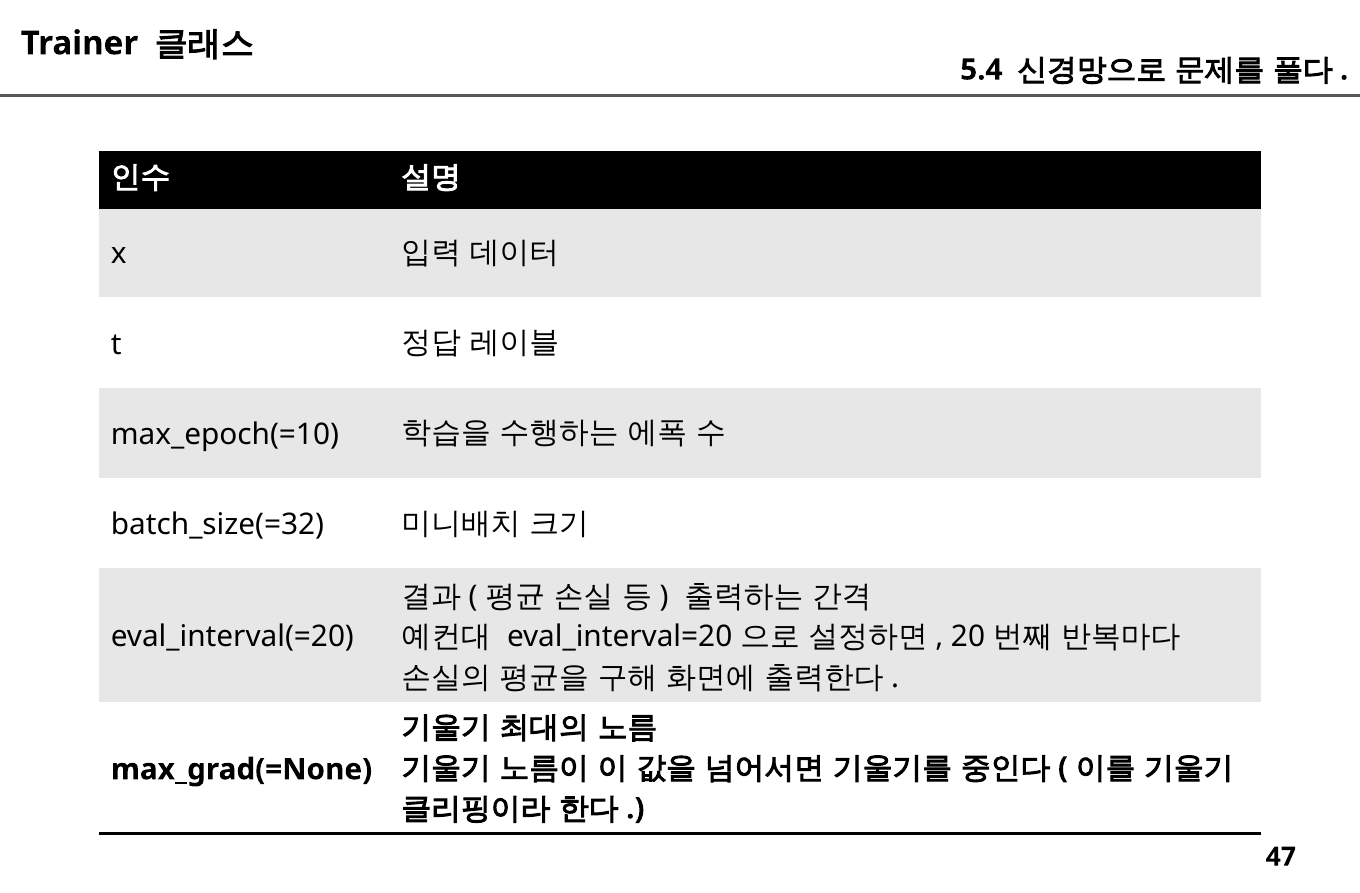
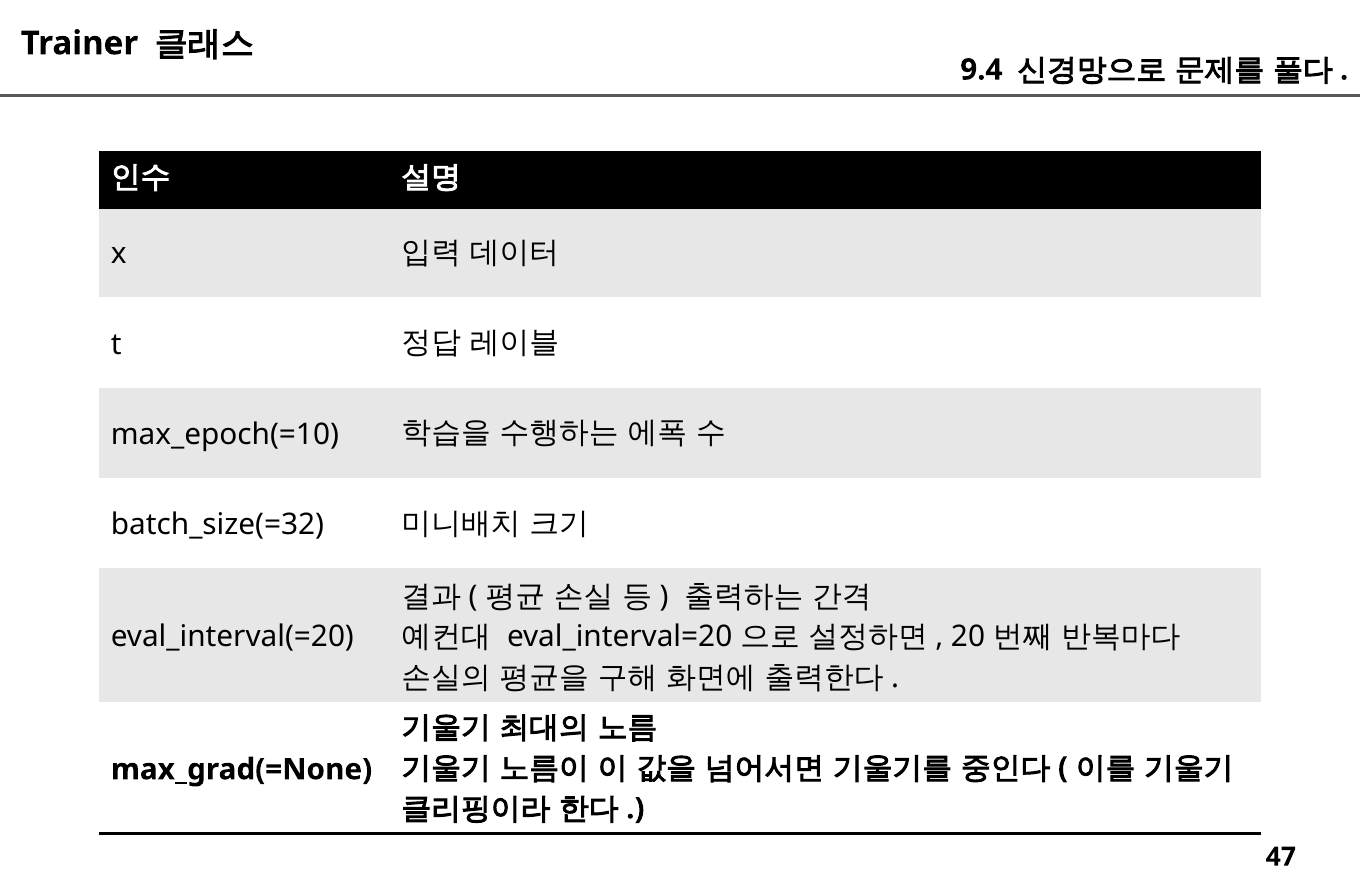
5.4: 5.4 -> 9.4 (981, 70)
